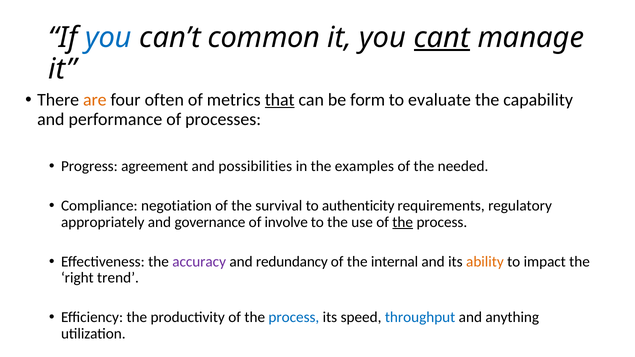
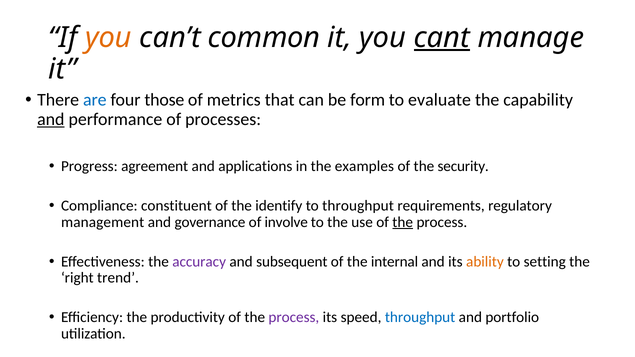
you colour: blue -> orange (108, 38)
are colour: orange -> blue (95, 100)
often: often -> those (164, 100)
that underline: present -> none (280, 100)
and underline: none -> present (51, 119)
possibilities: possibilities -> applications (255, 166)
needed: needed -> security (463, 166)
negotiation: negotiation -> constituent (176, 206)
survival: survival -> identify (279, 206)
to authenticity: authenticity -> throughput (358, 206)
appropriately: appropriately -> management (103, 222)
redundancy: redundancy -> subsequent (292, 262)
impact: impact -> setting (545, 262)
process colour: blue -> purple (294, 318)
anything: anything -> portfolio (512, 318)
